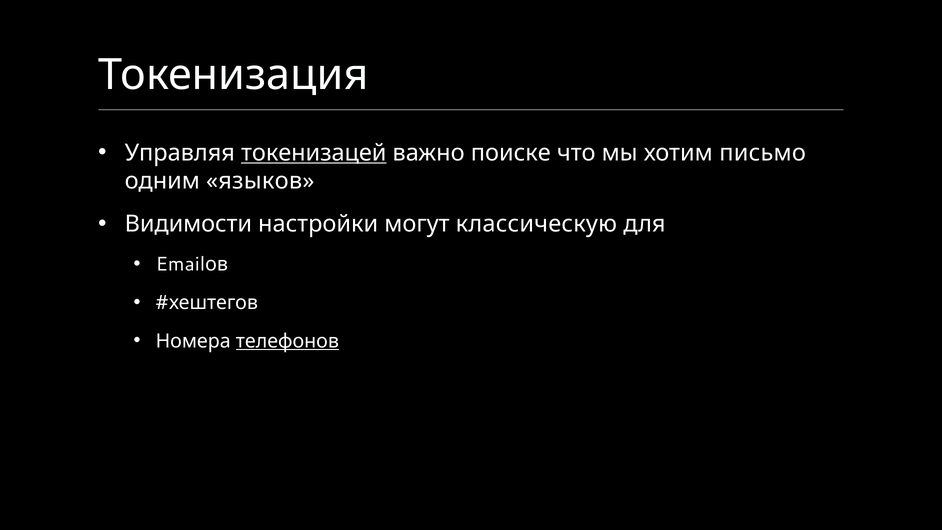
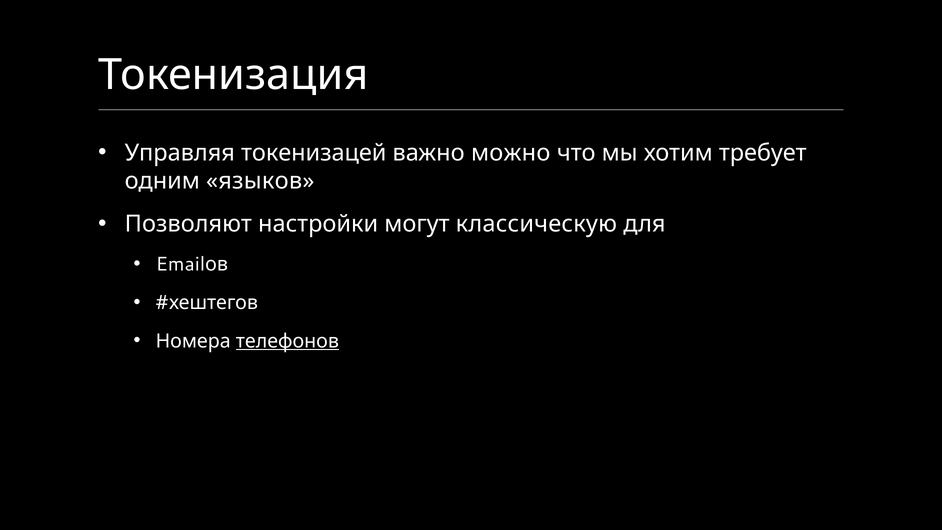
токенизацей underline: present -> none (314, 153)
поиске: поиске -> можно (511, 153)
письмо: письмо -> требует (763, 153)
Видимости: Видимости -> Позволяют (188, 224)
